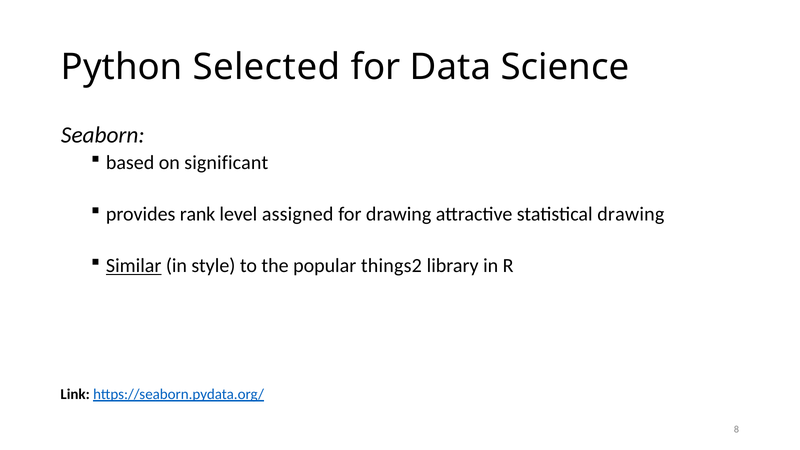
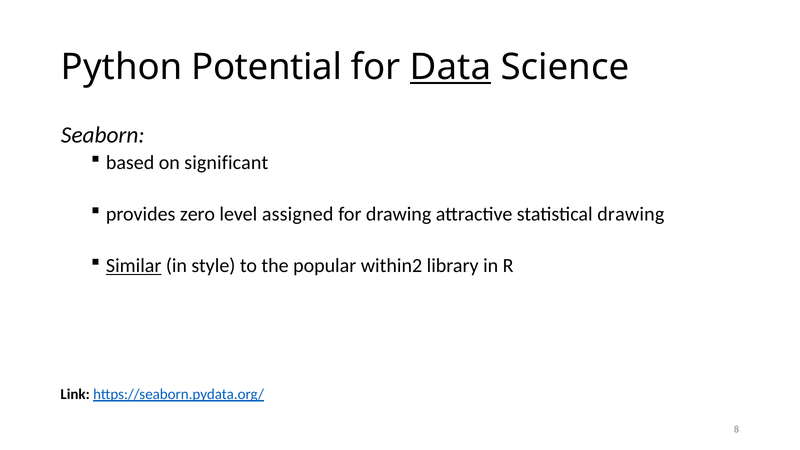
Selected: Selected -> Potential (267, 67)
Data underline: none -> present (451, 67)
rank: rank -> zero (197, 214)
things2: things2 -> within2 (391, 266)
